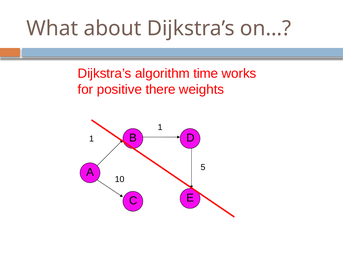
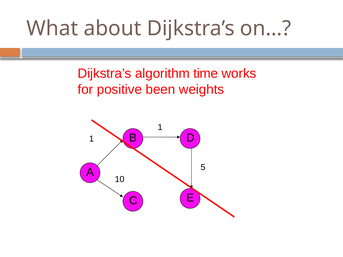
there: there -> been (160, 90)
